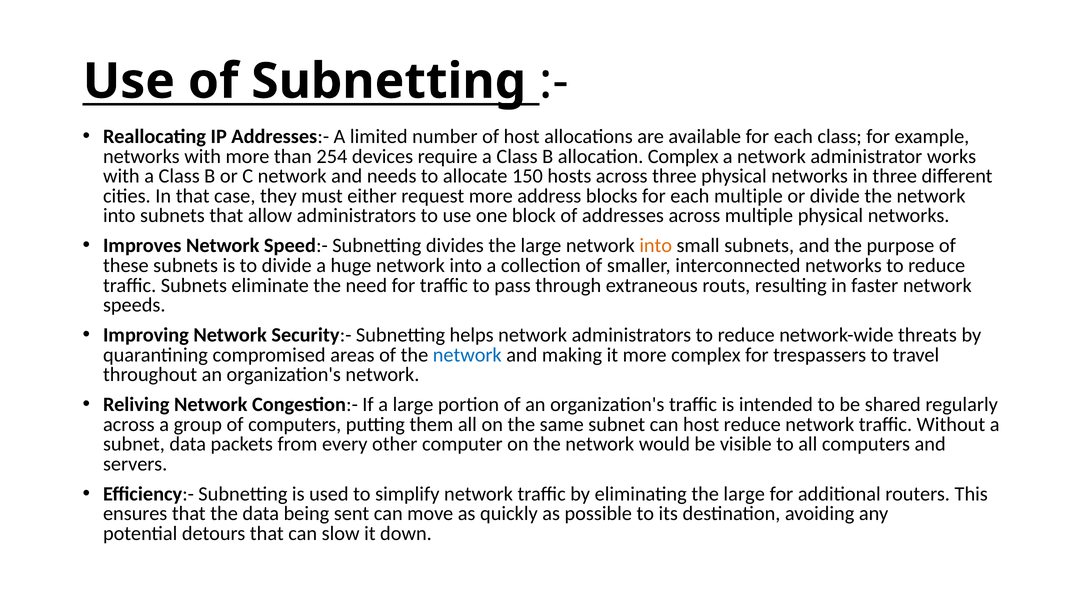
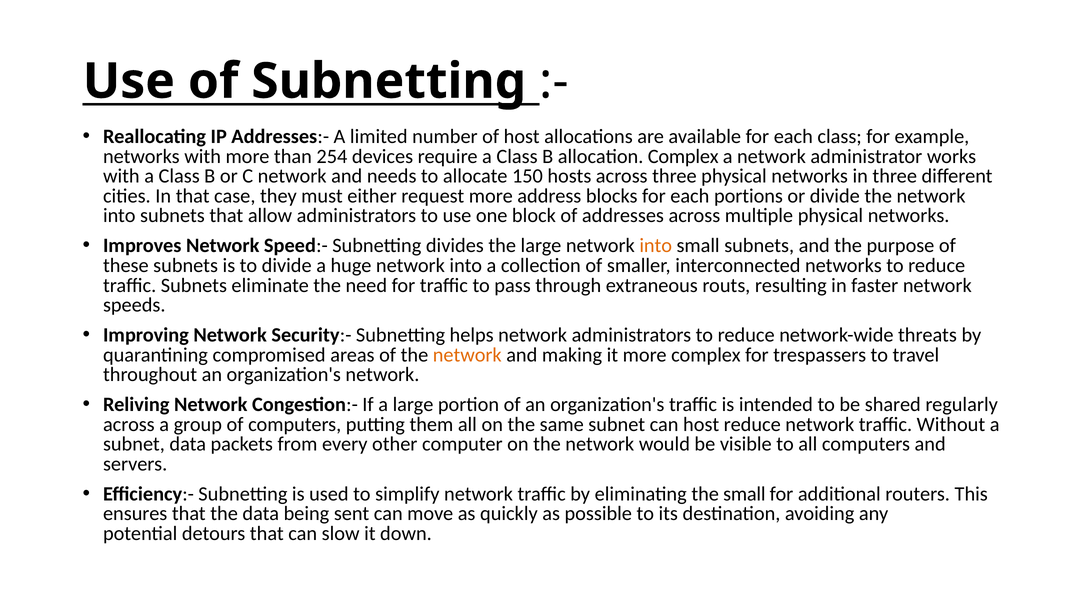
each multiple: multiple -> portions (748, 196)
network colour: blue -> orange (467, 354)
eliminating the large: large -> small (744, 493)
